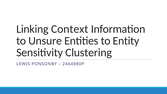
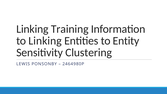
Context: Context -> Training (70, 29)
to Unsure: Unsure -> Linking (45, 41)
